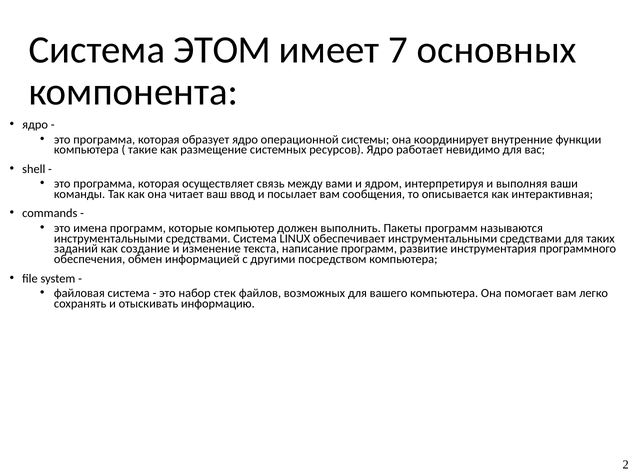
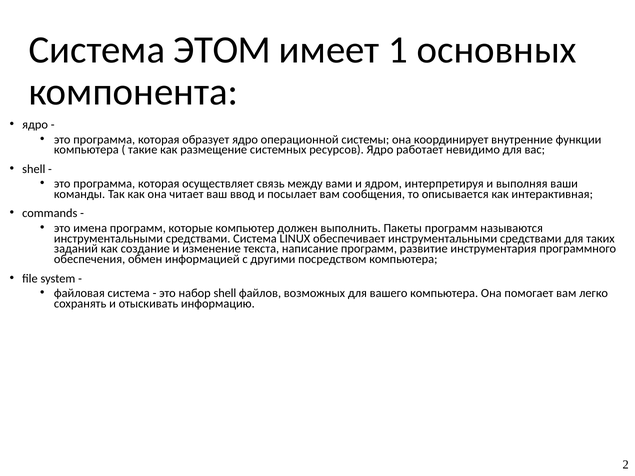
7: 7 -> 1 (398, 50)
набор стек: стек -> shell (225, 293)
